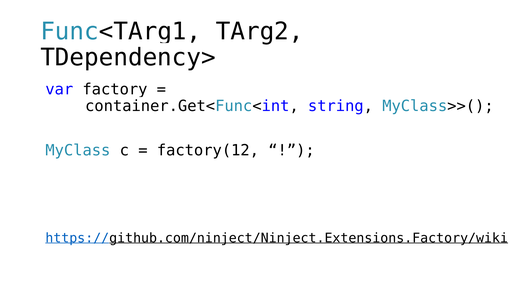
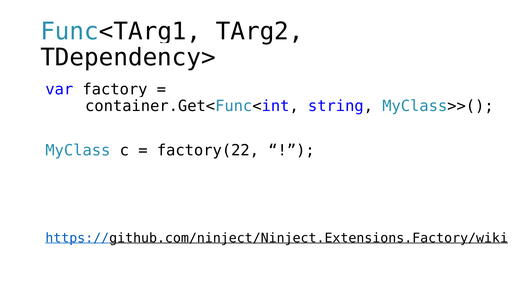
factory(12: factory(12 -> factory(22 (208, 151)
